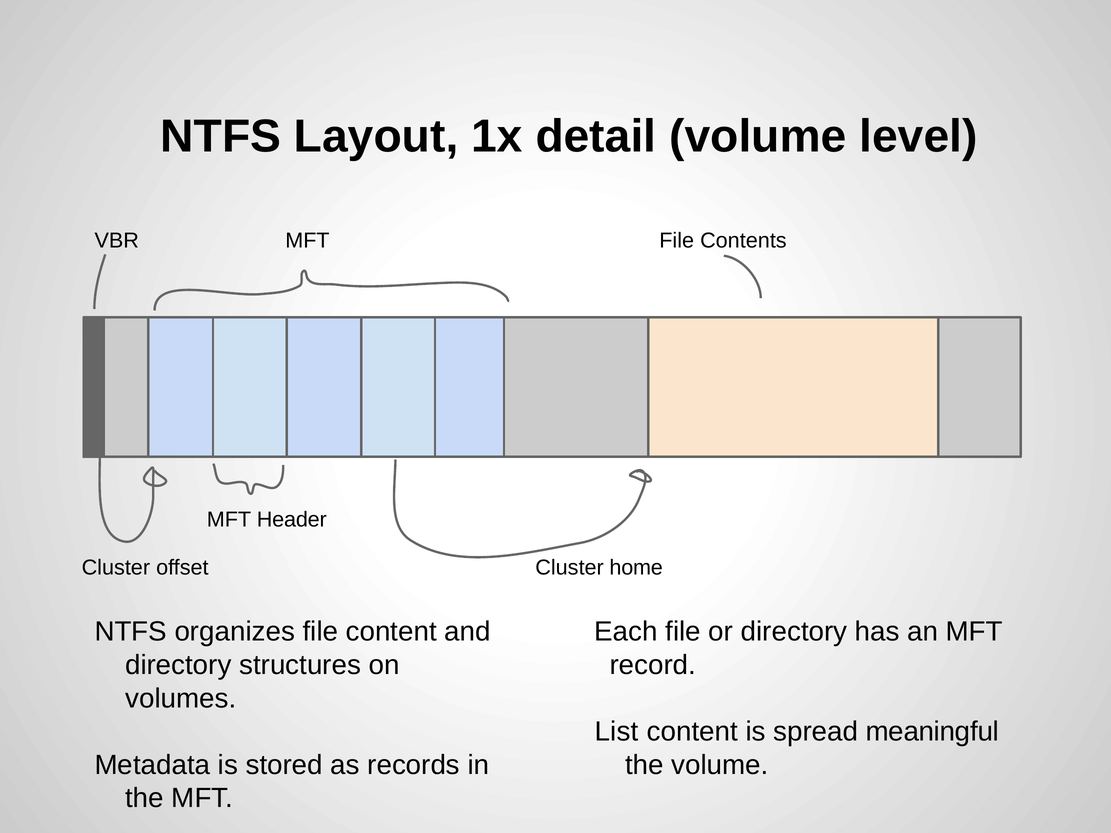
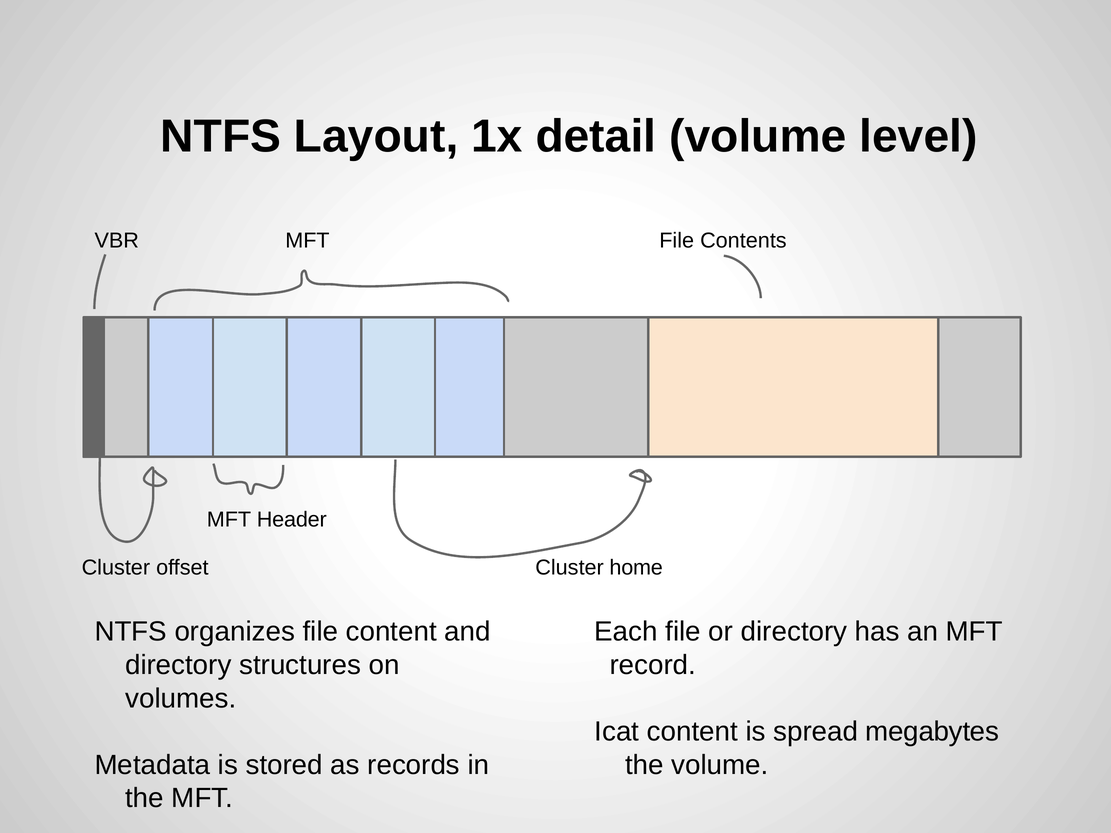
List: List -> Icat (617, 732)
meaningful: meaningful -> megabytes (932, 732)
